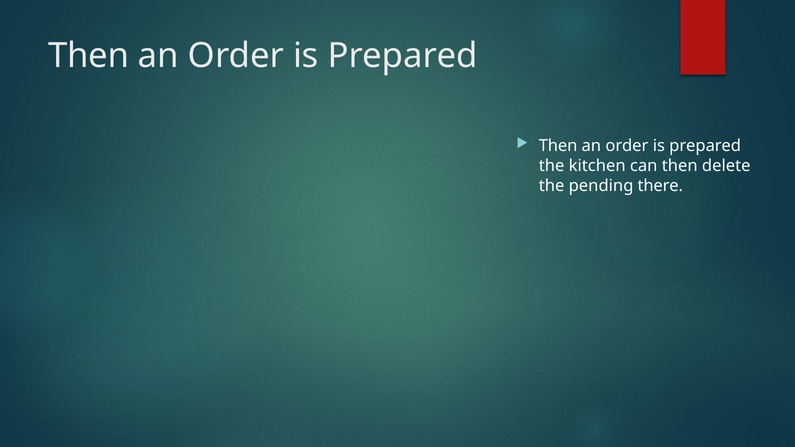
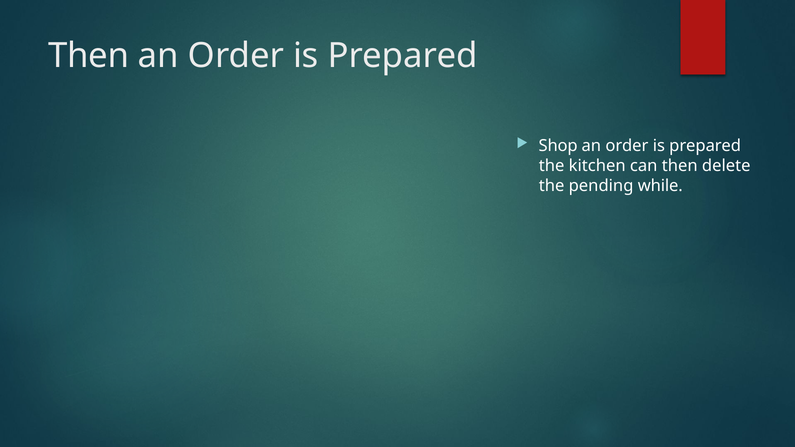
Then: Then -> Shop (558, 146)
there: there -> while (660, 186)
